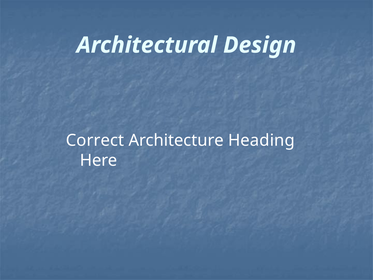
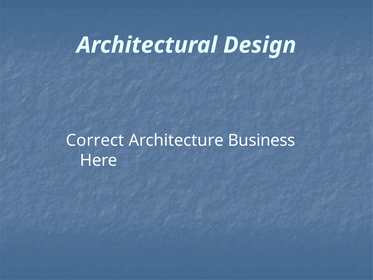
Heading: Heading -> Business (262, 140)
